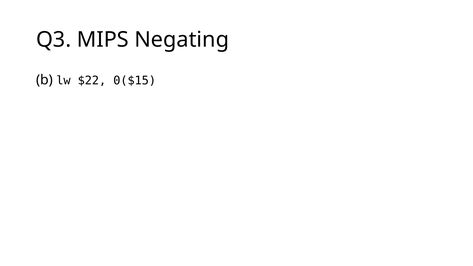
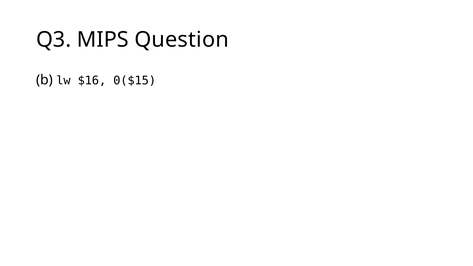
Negating: Negating -> Question (182, 40)
$22: $22 -> $16 (92, 81)
